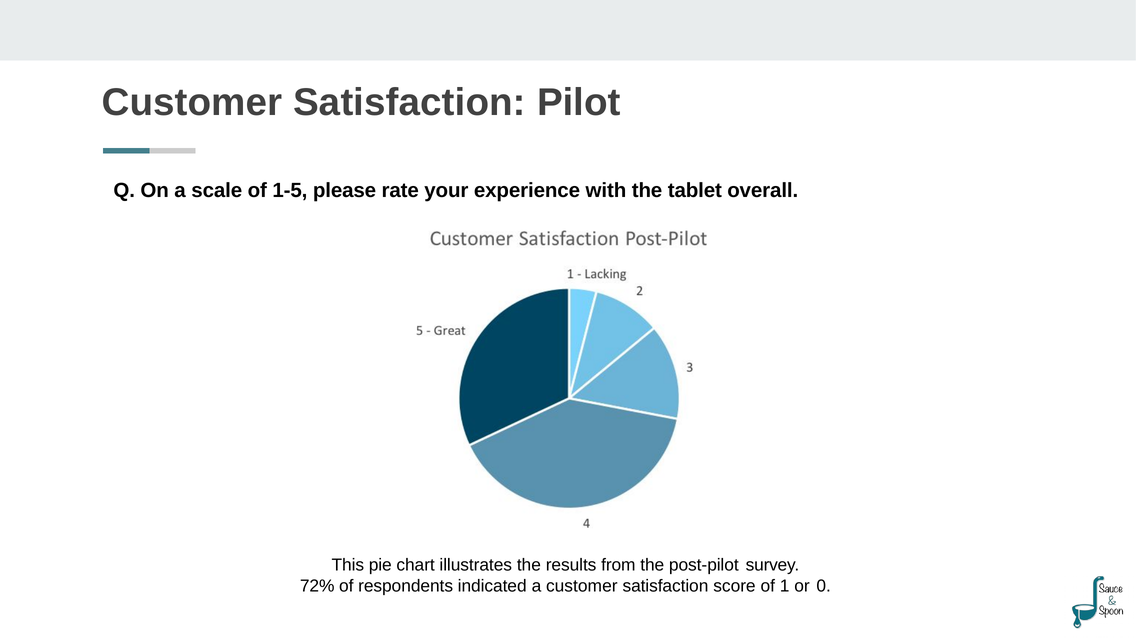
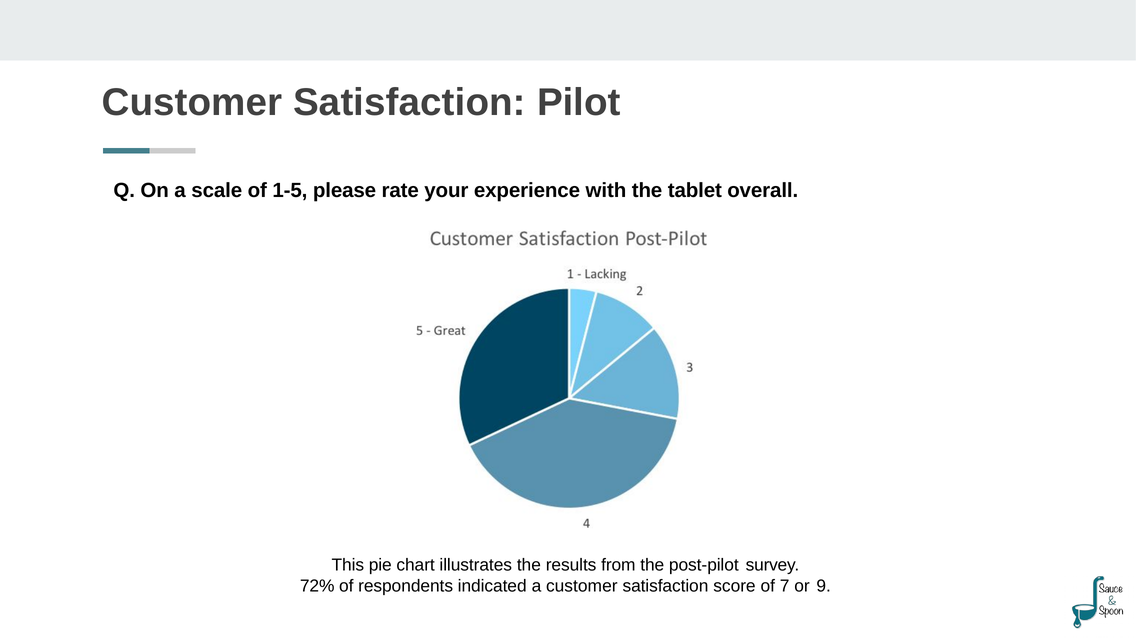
1: 1 -> 7 (785, 586)
0: 0 -> 9 (824, 586)
